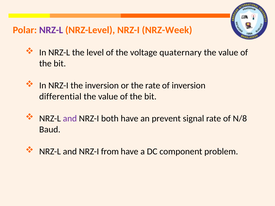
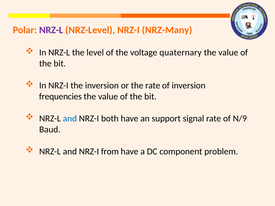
NRZ-Week: NRZ-Week -> NRZ-Many (167, 30)
differential: differential -> frequencies (60, 97)
and colour: purple -> blue (70, 119)
prevent: prevent -> support (166, 119)
N/8: N/8 -> N/9 (240, 119)
